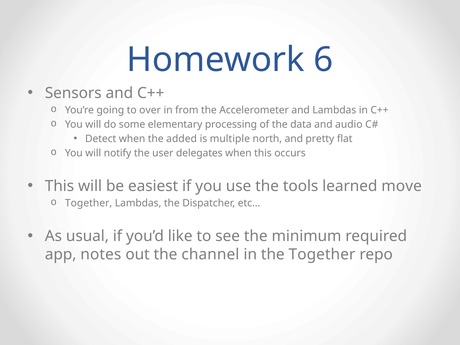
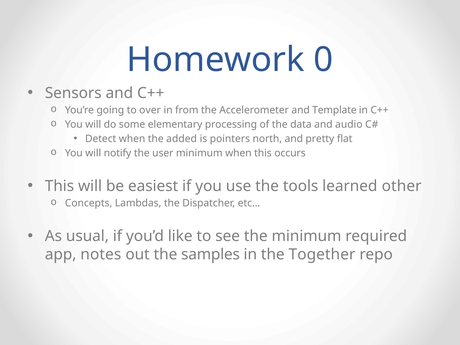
6: 6 -> 0 (323, 60)
and Lambdas: Lambdas -> Template (334, 110)
multiple: multiple -> pointers (230, 139)
user delegates: delegates -> minimum (199, 153)
move: move -> other (402, 186)
Together: Together -> Concepts (89, 203)
channel: channel -> samples (211, 255)
